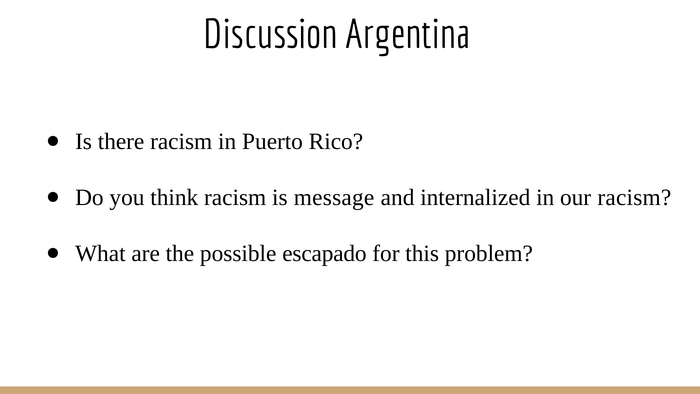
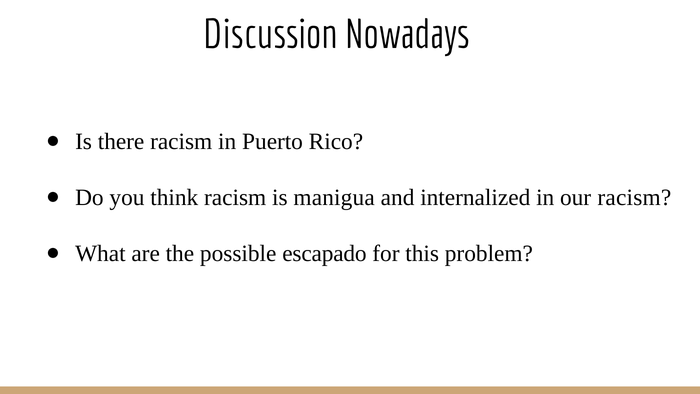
Argentina: Argentina -> Nowadays (408, 35)
message: message -> manigua (334, 197)
